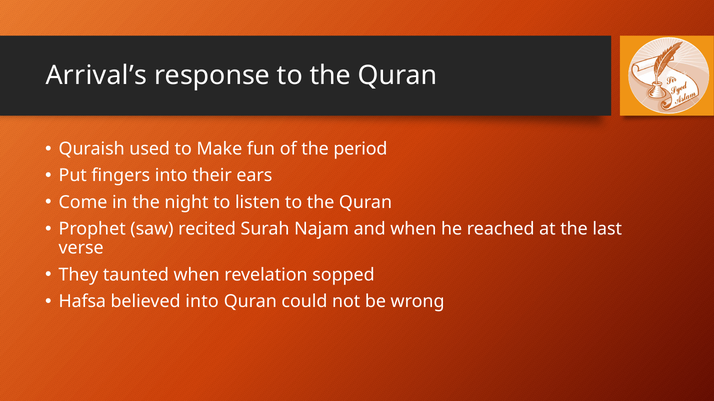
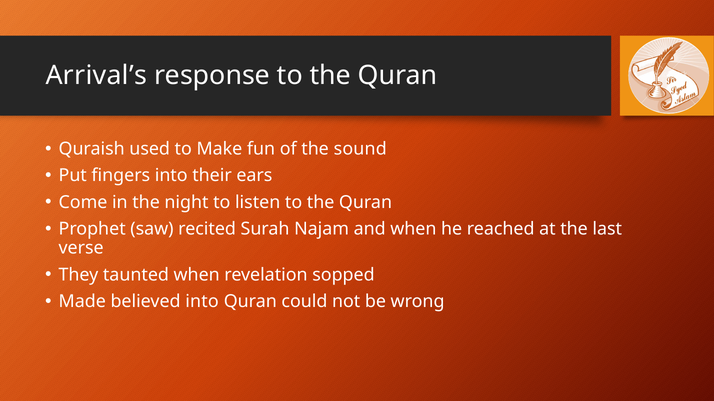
period: period -> sound (360, 149)
Hafsa: Hafsa -> Made (82, 302)
